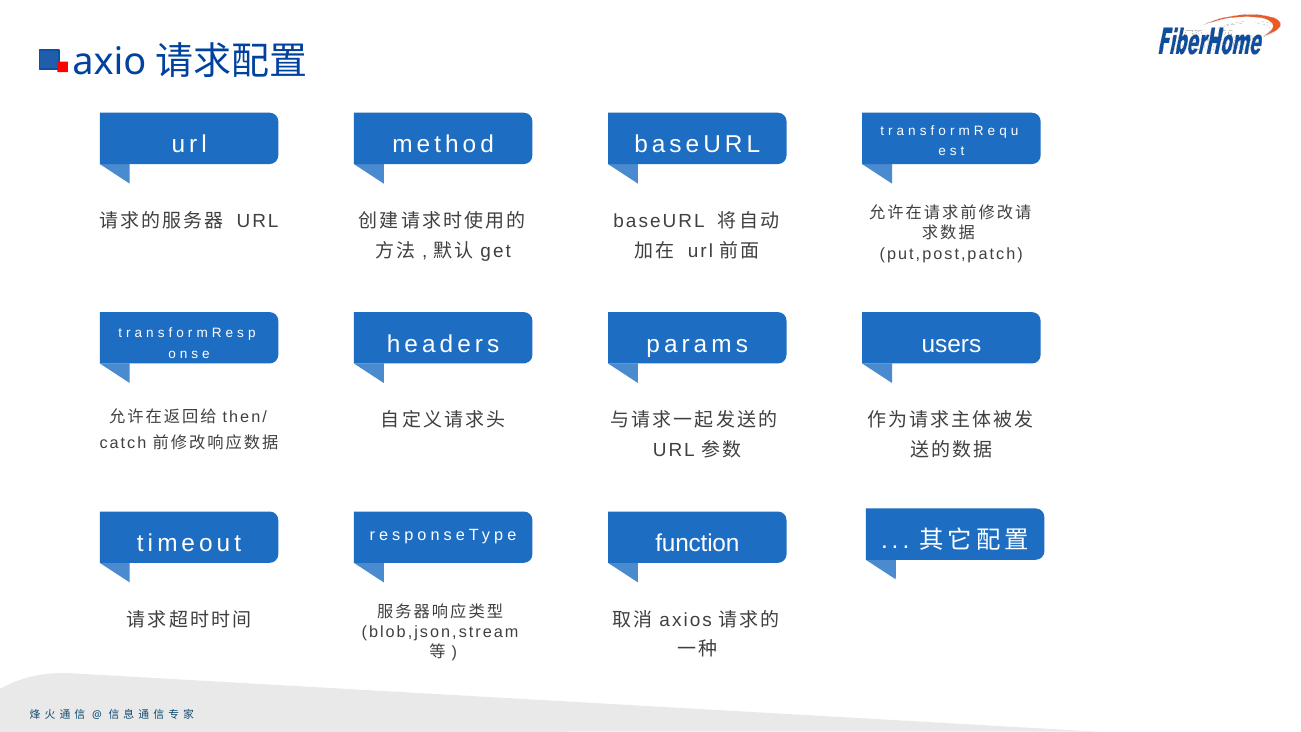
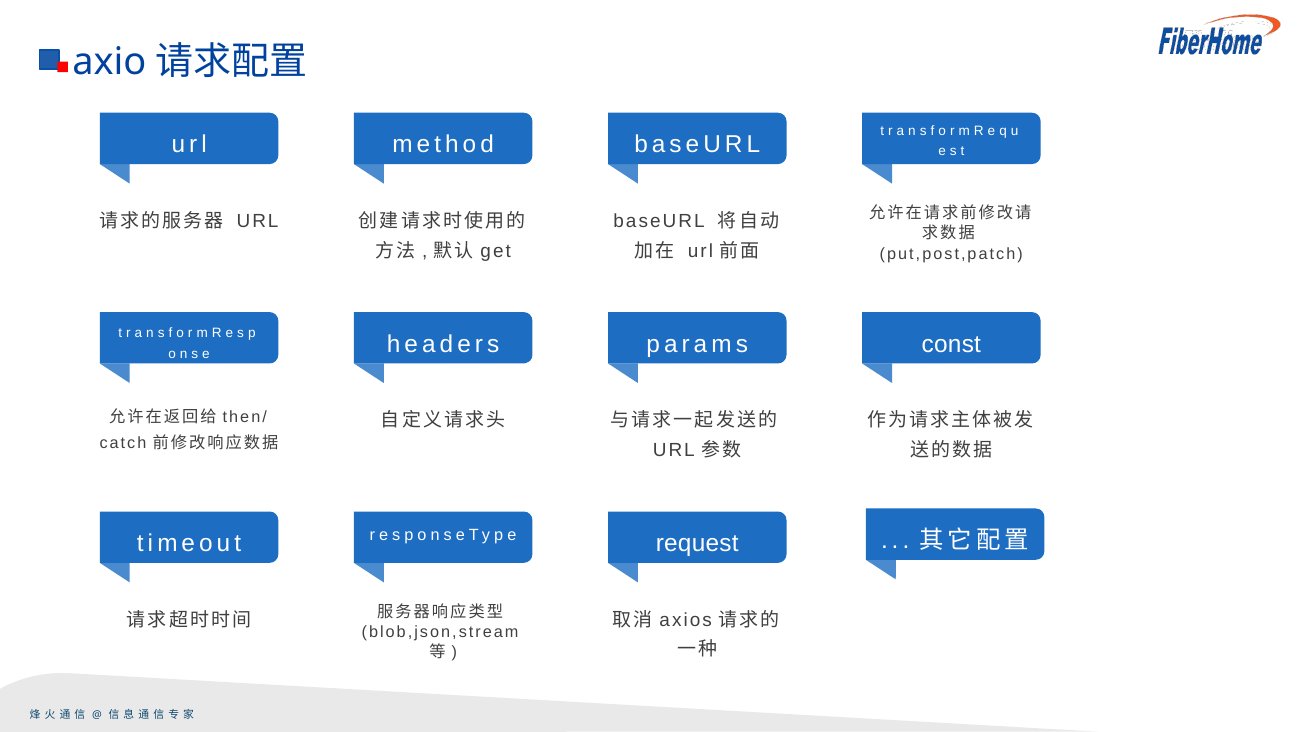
users: users -> const (951, 344)
function: function -> request (697, 543)
